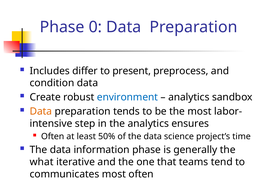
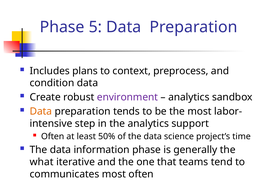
0: 0 -> 5 (95, 27)
differ: differ -> plans (85, 71)
present: present -> context (132, 71)
environment colour: blue -> purple (127, 97)
ensures: ensures -> support (190, 124)
